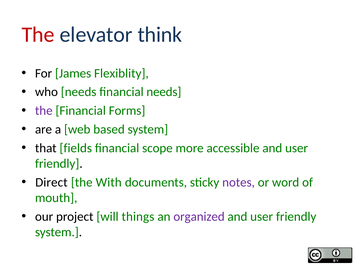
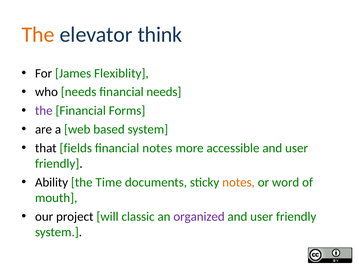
The colour: red -> orange (38, 35)
financial scope: scope -> notes (157, 148)
Direct: Direct -> Ability (52, 183)
With: With -> Time (109, 183)
notes colour: purple -> orange (239, 183)
things: things -> classic (138, 217)
